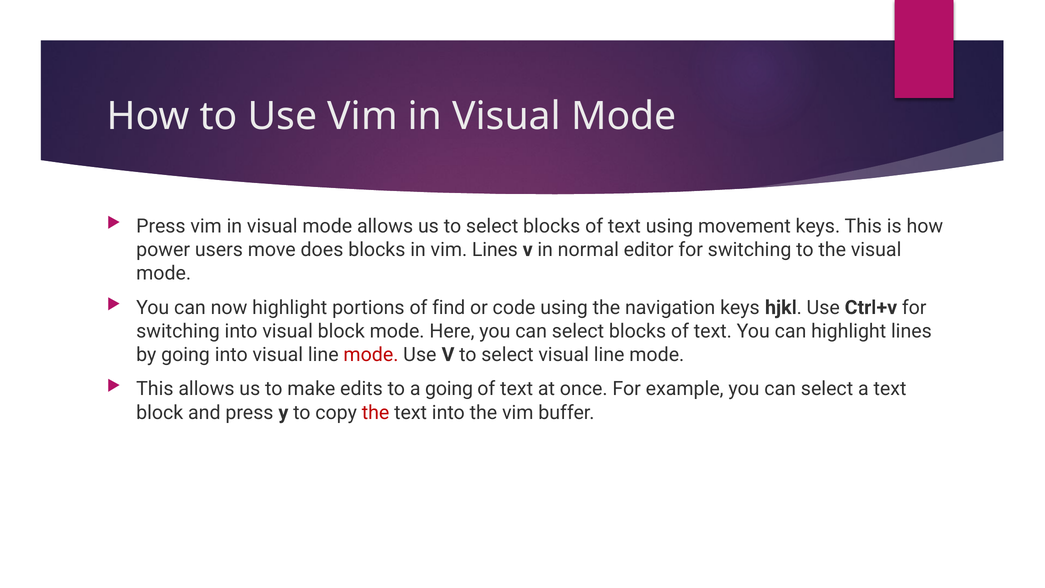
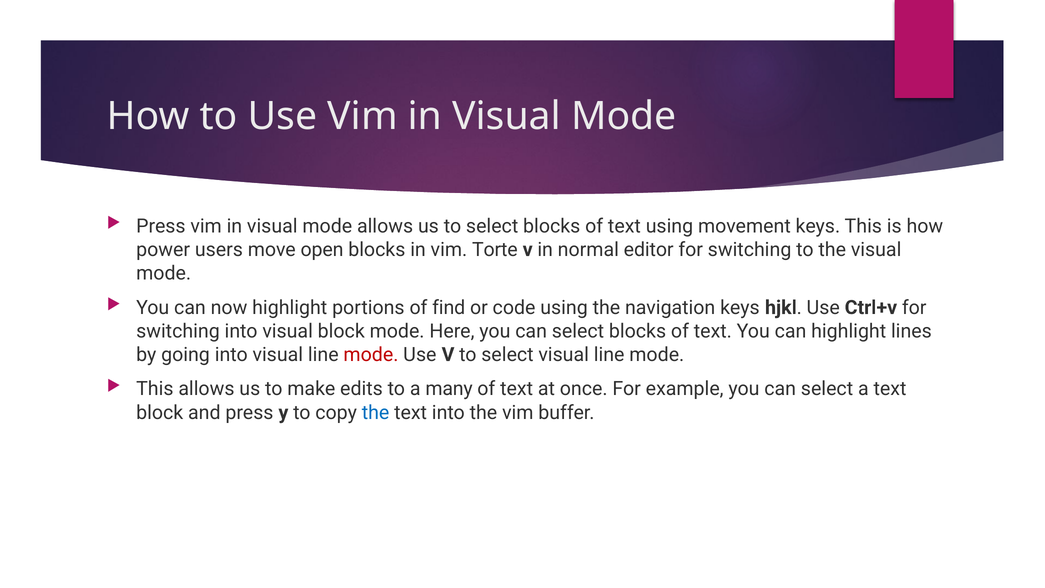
does: does -> open (322, 250)
vim Lines: Lines -> Torte (495, 250)
a going: going -> many (449, 389)
the colour: red -> blue (376, 412)
